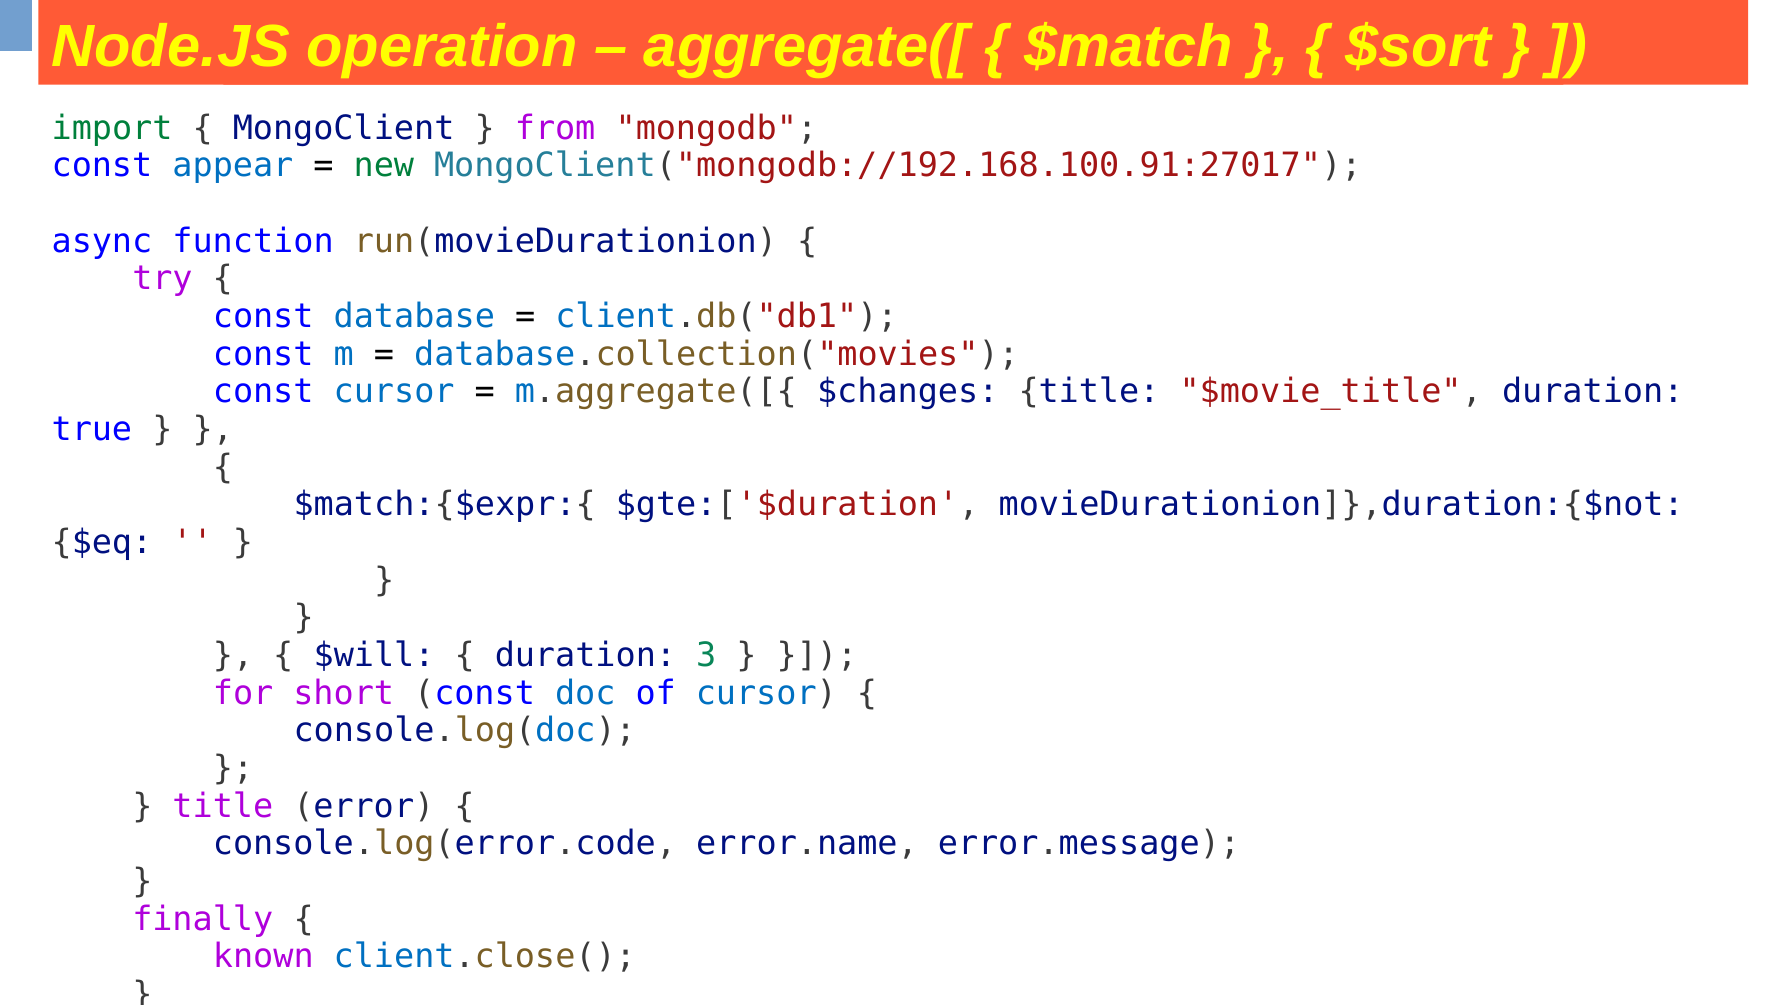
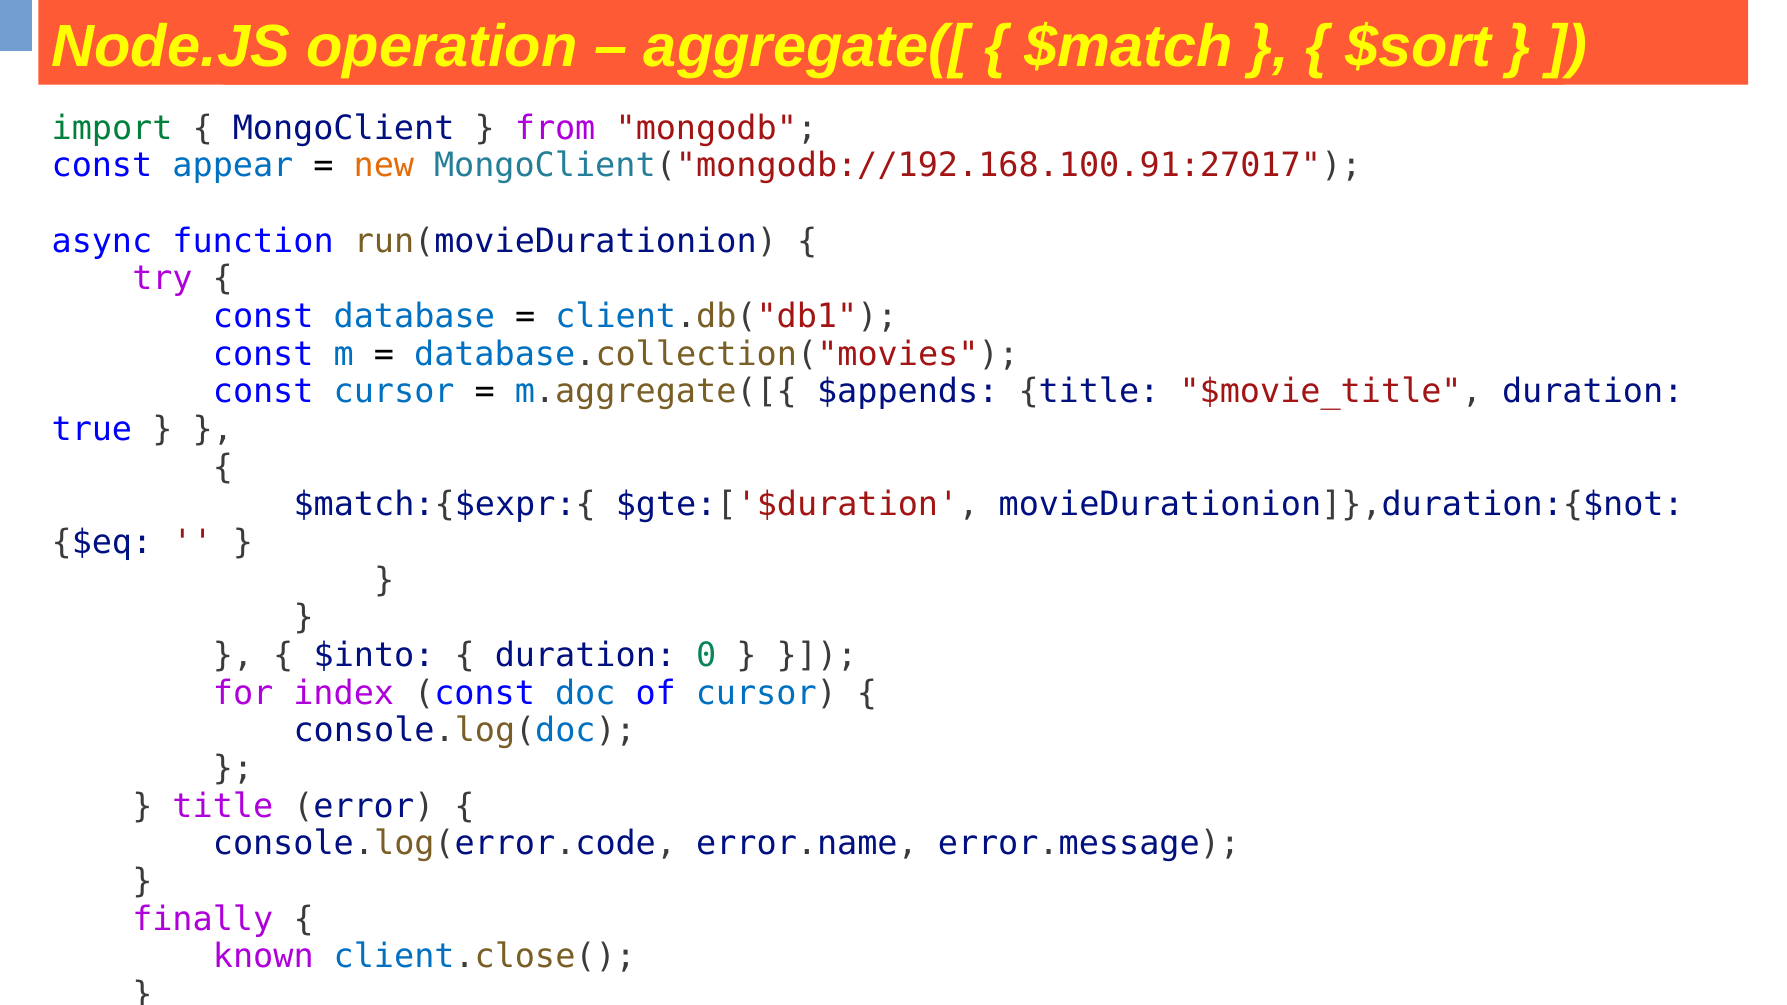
new colour: green -> orange (384, 166)
$changes: $changes -> $appends (908, 392)
$will: $will -> $into (374, 655)
3: 3 -> 0 (706, 655)
short: short -> index (344, 693)
